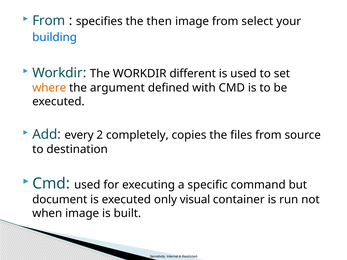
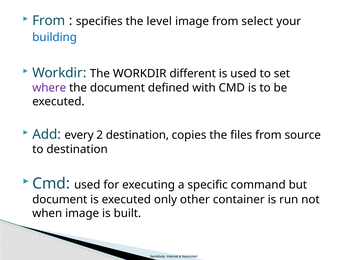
then: then -> level (159, 21)
where colour: orange -> purple (49, 88)
the argument: argument -> document (117, 88)
2 completely: completely -> destination (137, 135)
visual: visual -> other (195, 200)
